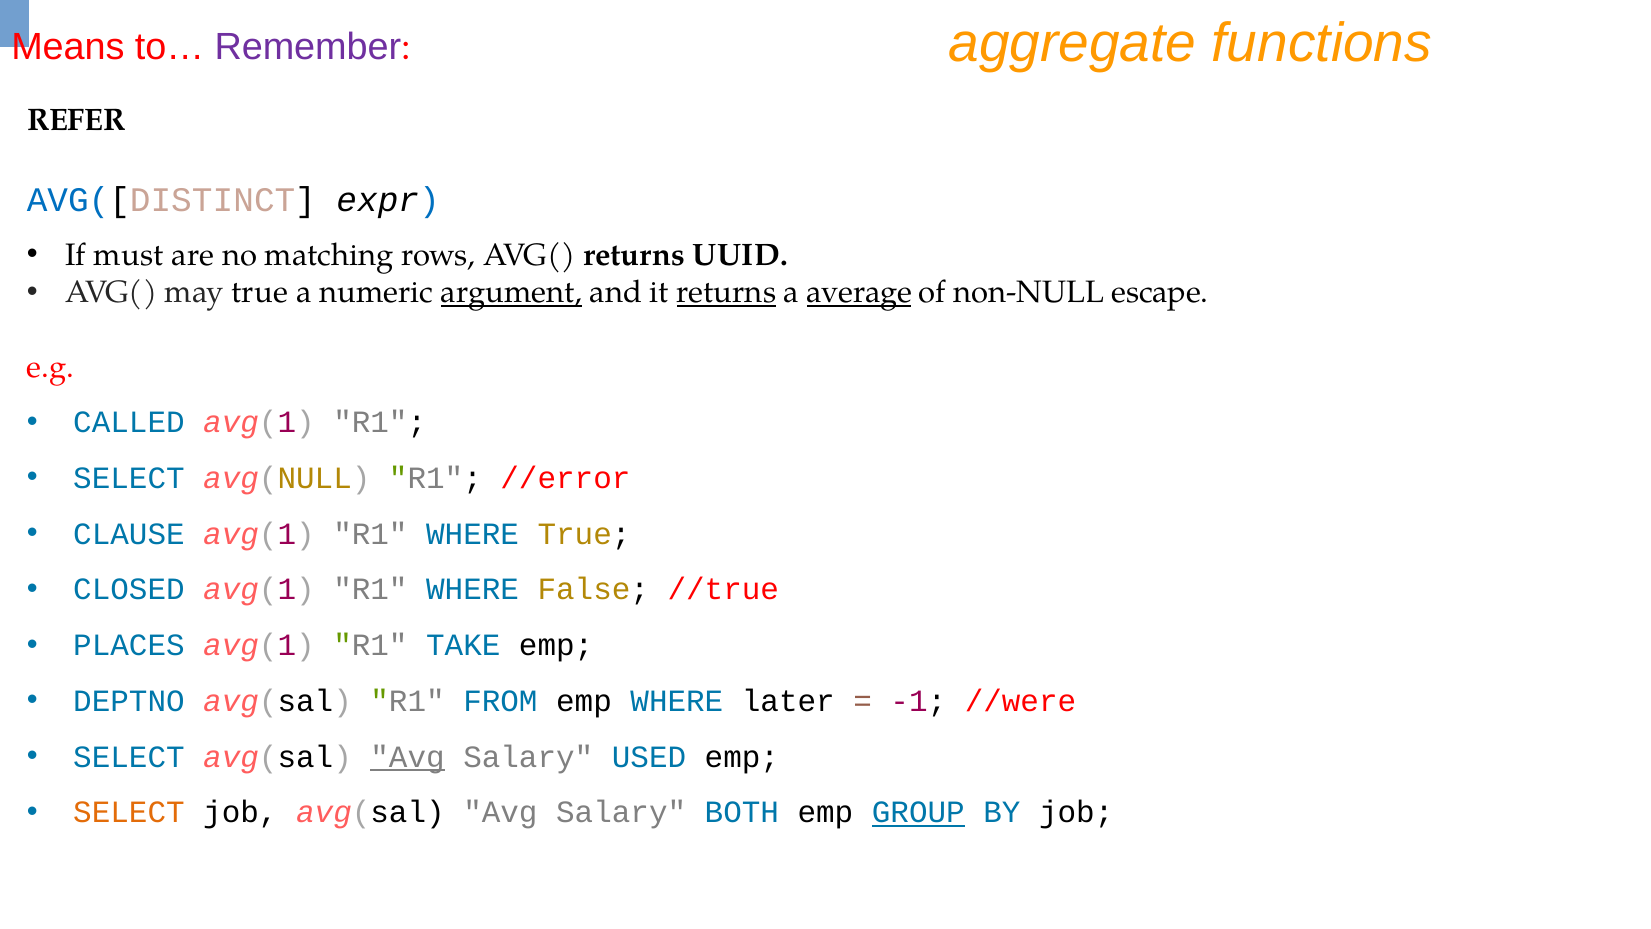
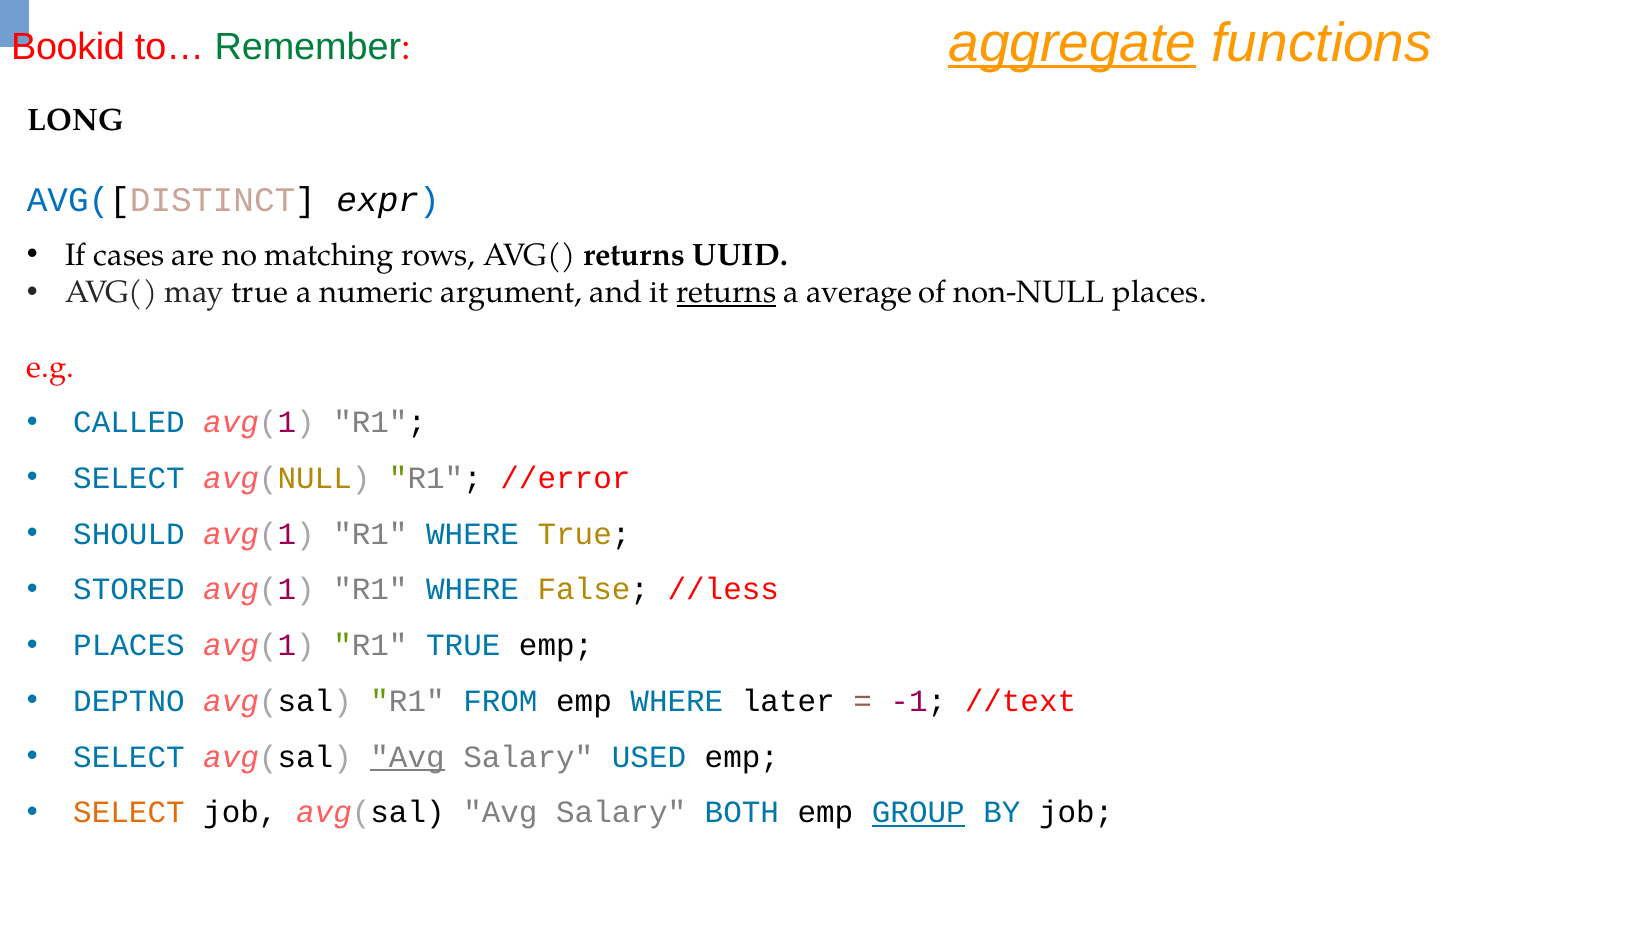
Means: Means -> Bookid (68, 47)
Remember colour: purple -> green (308, 47)
aggregate underline: none -> present (1072, 43)
REFER: REFER -> LONG (76, 121)
must: must -> cases (129, 255)
argument underline: present -> none (512, 292)
average underline: present -> none (859, 292)
non-NULL escape: escape -> places (1160, 292)
CLAUSE: CLAUSE -> SHOULD (129, 534)
CLOSED: CLOSED -> STORED (129, 590)
//true: //true -> //less (723, 590)
R1 TAKE: TAKE -> TRUE (463, 645)
//were: //were -> //text (1020, 701)
